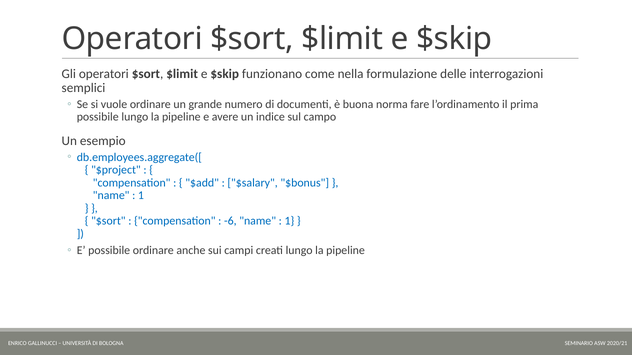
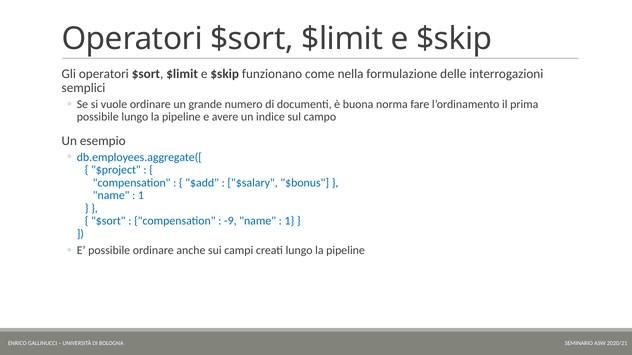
-6: -6 -> -9 (230, 221)
